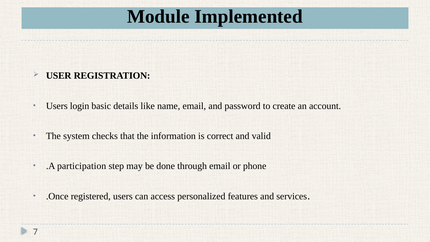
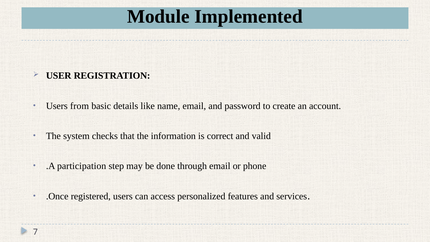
login: login -> from (80, 106)
